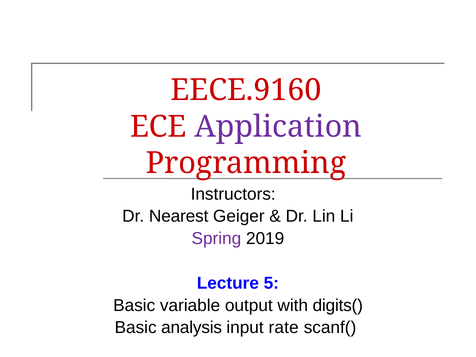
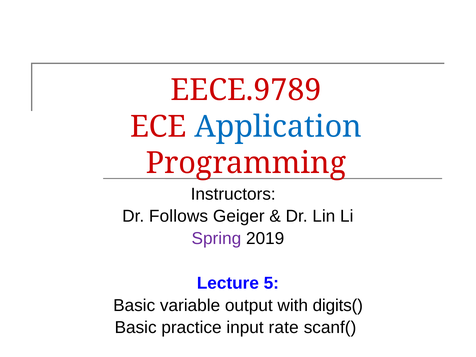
EECE.9160: EECE.9160 -> EECE.9789 (246, 90)
Application colour: purple -> blue (278, 127)
Nearest: Nearest -> Follows (179, 216)
analysis: analysis -> practice (191, 328)
